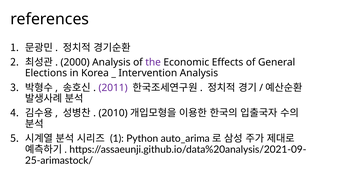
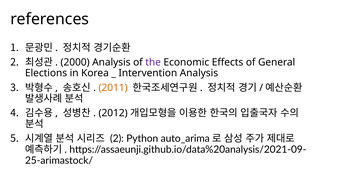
2011 colour: purple -> orange (113, 88)
2010: 2010 -> 2012 (113, 113)
1: 1 -> 2 (117, 138)
